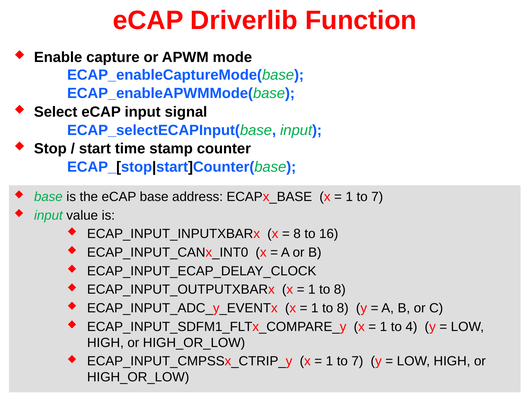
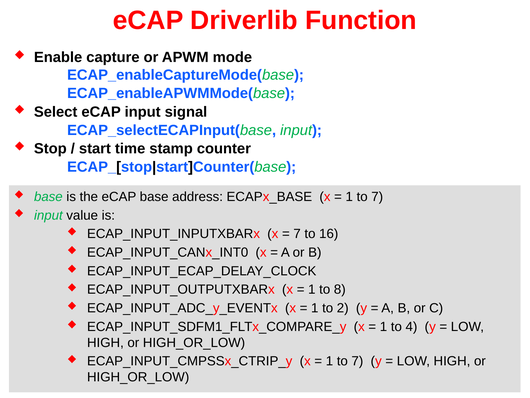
8: 8 -> 7 (297, 234)
8: 8 -> 2 (343, 308)
